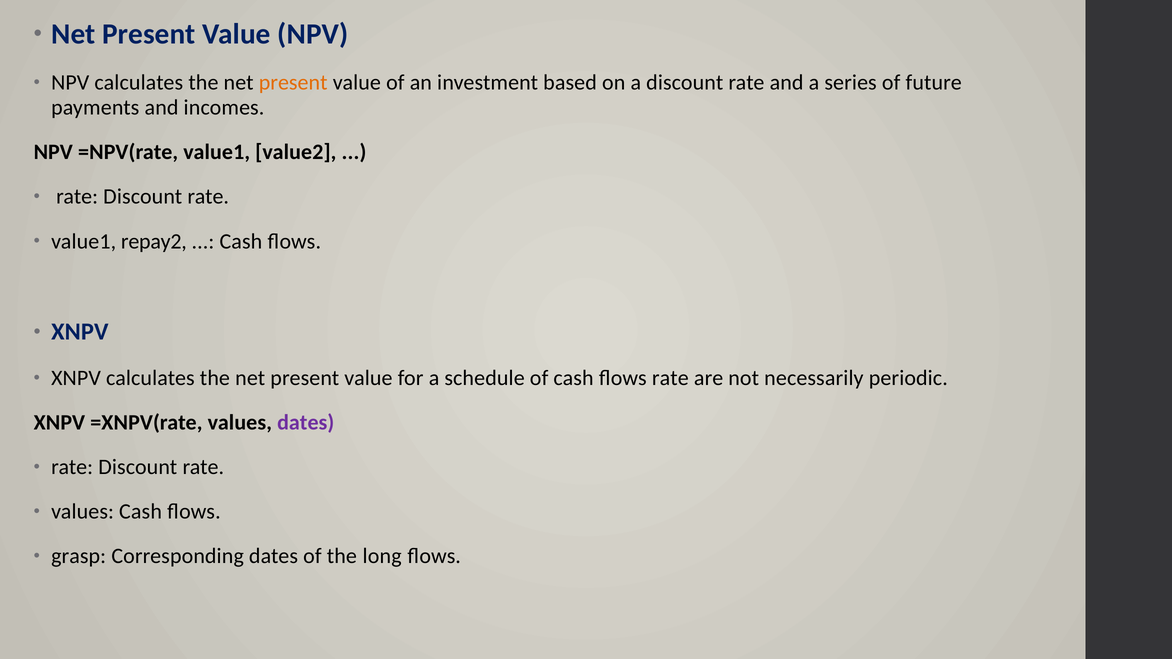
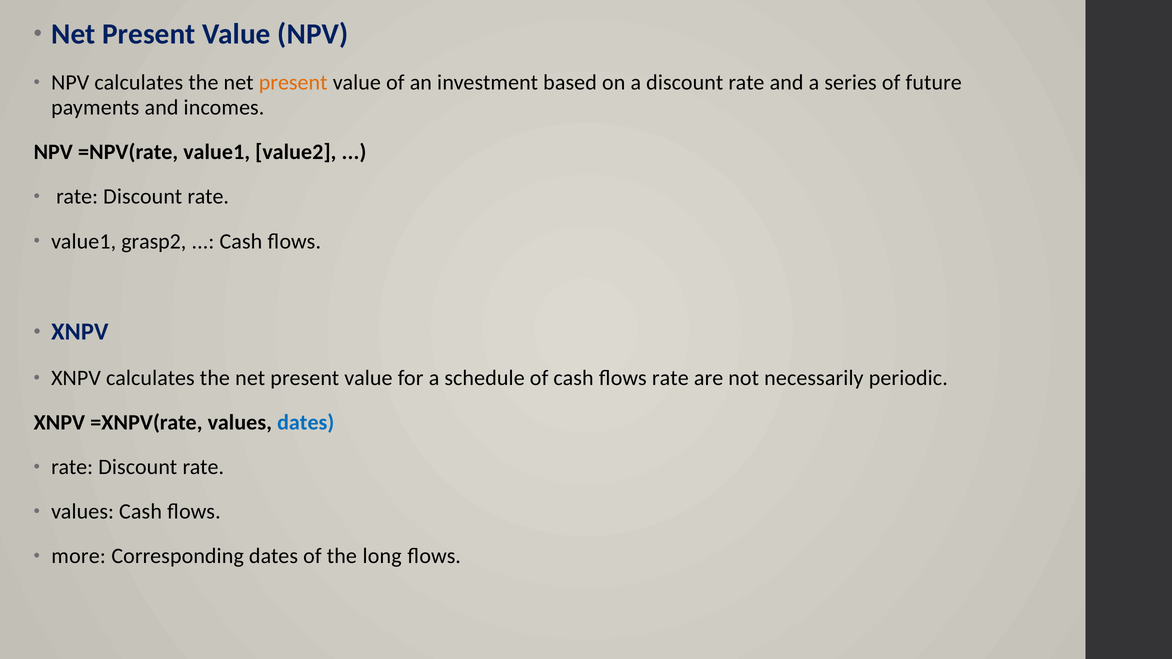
repay2: repay2 -> grasp2 (154, 241)
dates colour: purple -> blue (306, 423)
grasp: grasp -> more (79, 556)
